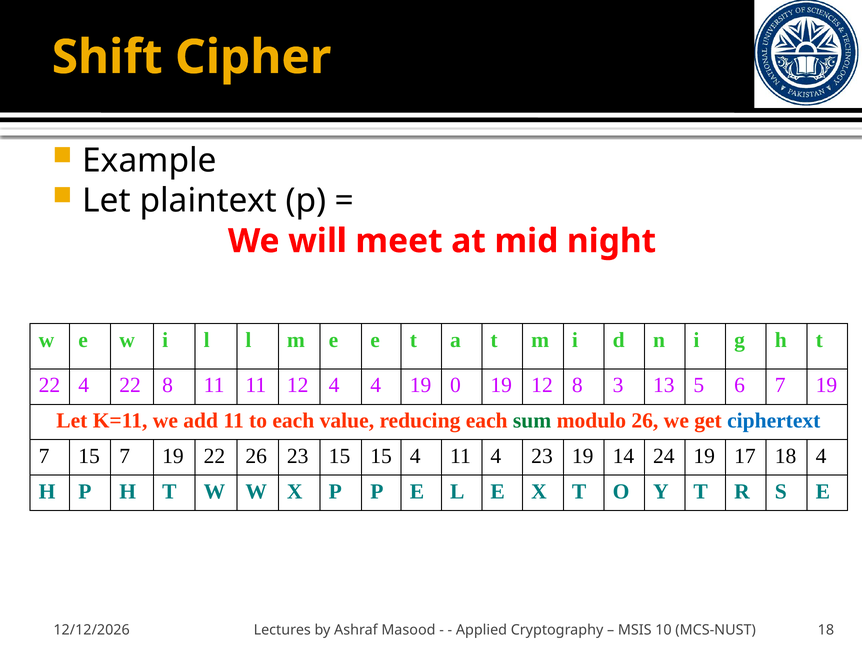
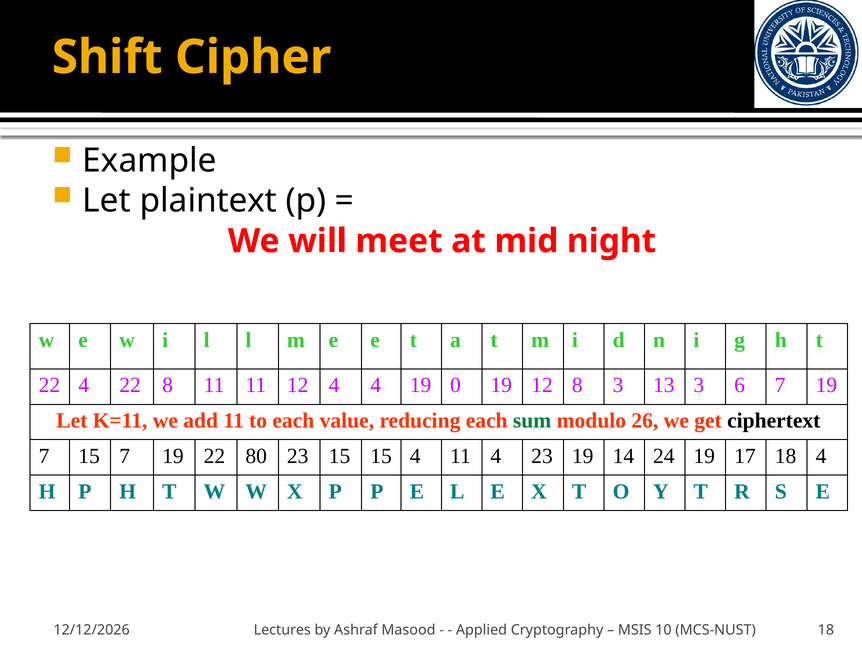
13 5: 5 -> 3 (699, 385)
ciphertext colour: blue -> black (774, 420)
22 26: 26 -> 80 (256, 456)
